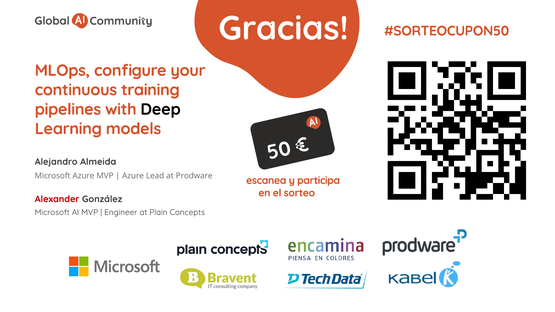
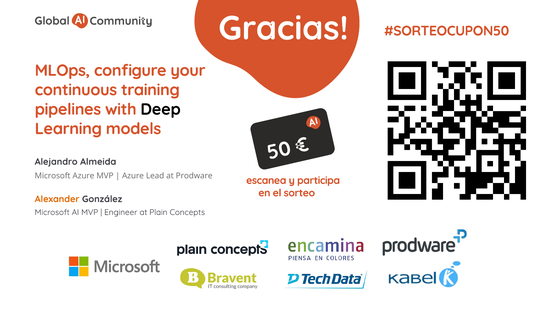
Alexander colour: red -> orange (57, 199)
